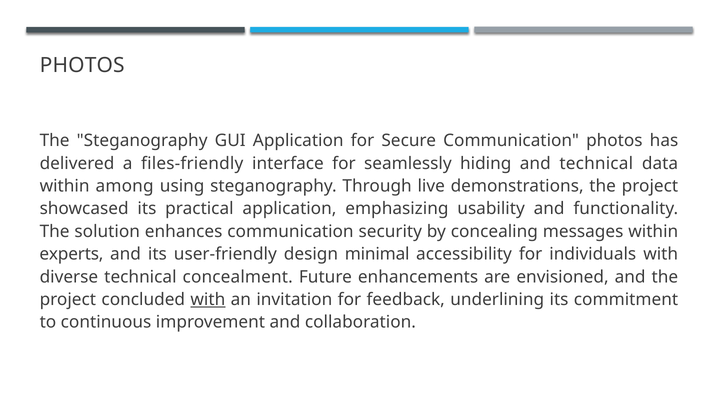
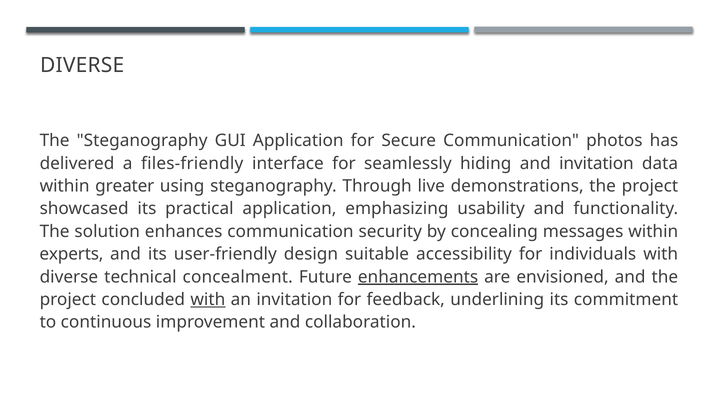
PHOTOS: PHOTOS -> DIVERSE (82, 66)
and technical: technical -> invitation (596, 164)
among: among -> greater (125, 186)
minimal: minimal -> suitable (377, 254)
enhancements underline: none -> present (418, 277)
